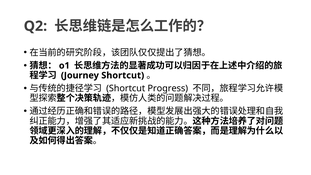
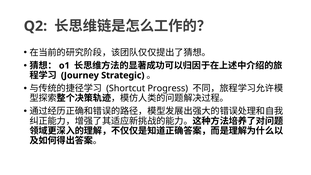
Journey Shortcut: Shortcut -> Strategic (123, 75)
